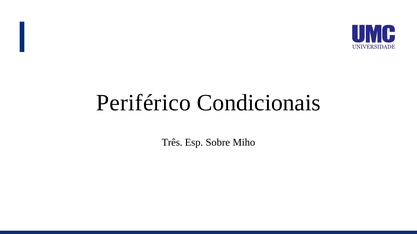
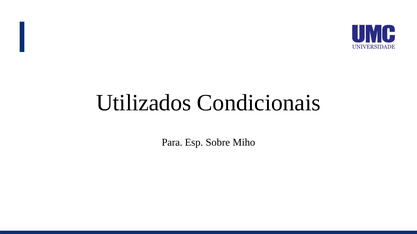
Periférico: Periférico -> Utilizados (144, 103)
Três: Três -> Para (172, 143)
